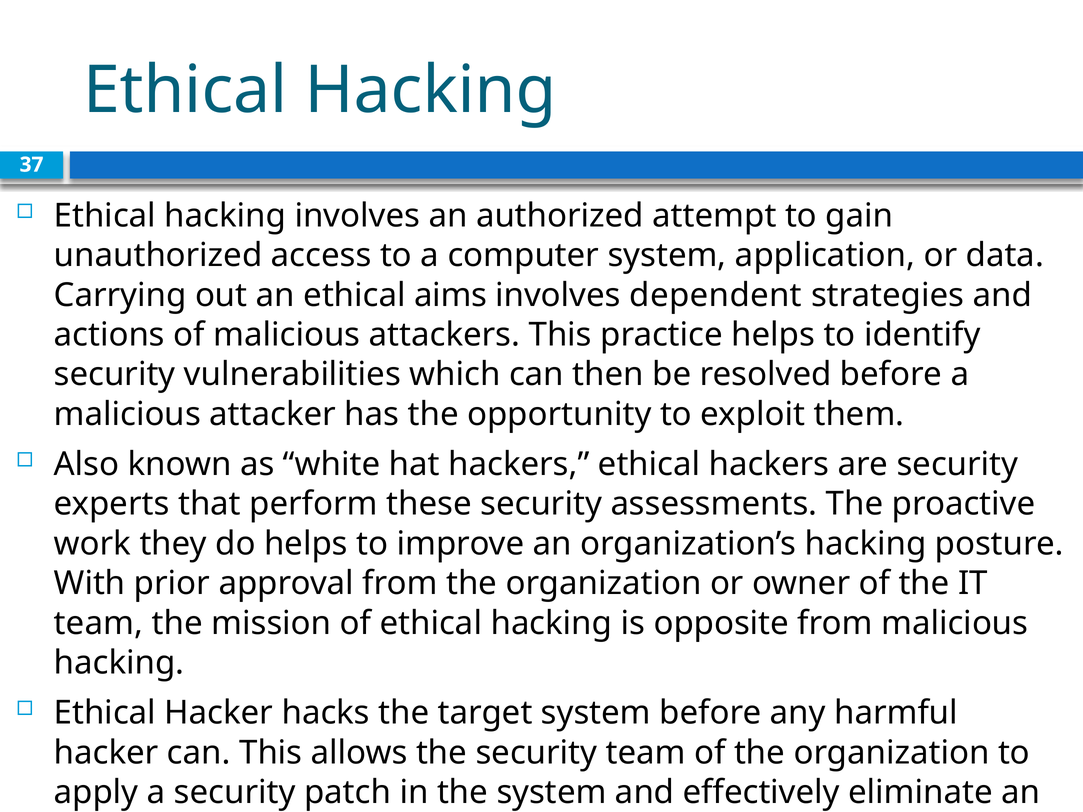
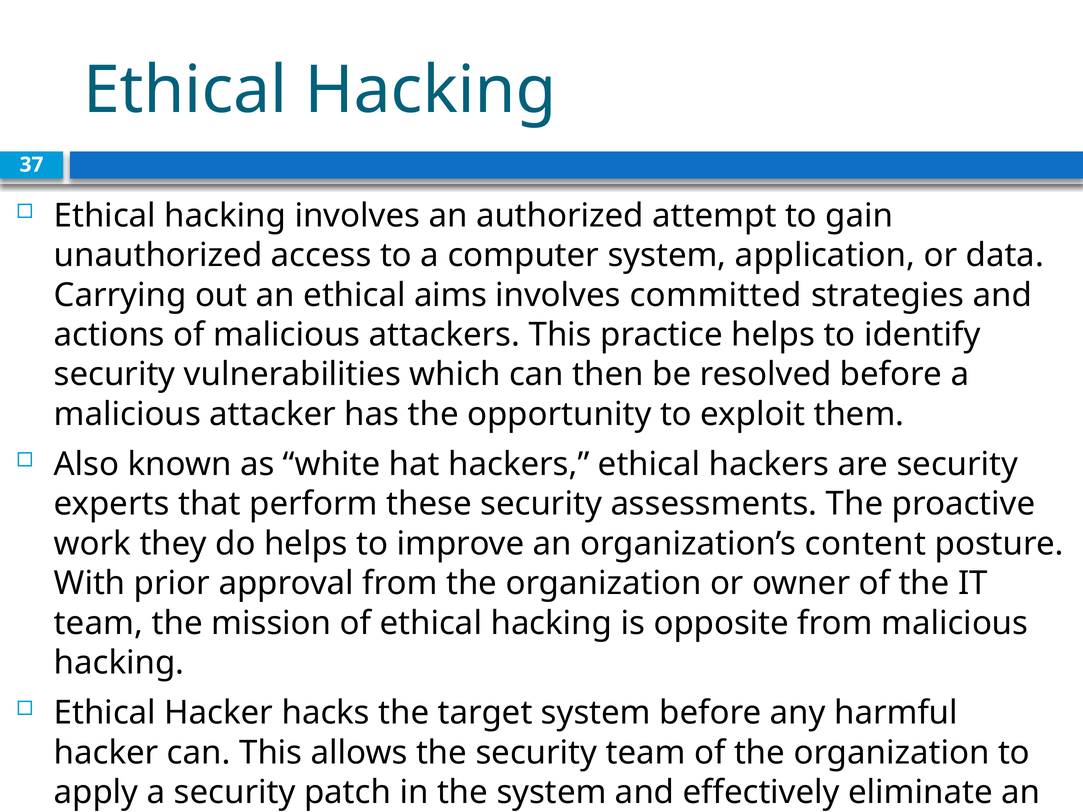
dependent: dependent -> committed (716, 295)
organization’s hacking: hacking -> content (866, 544)
